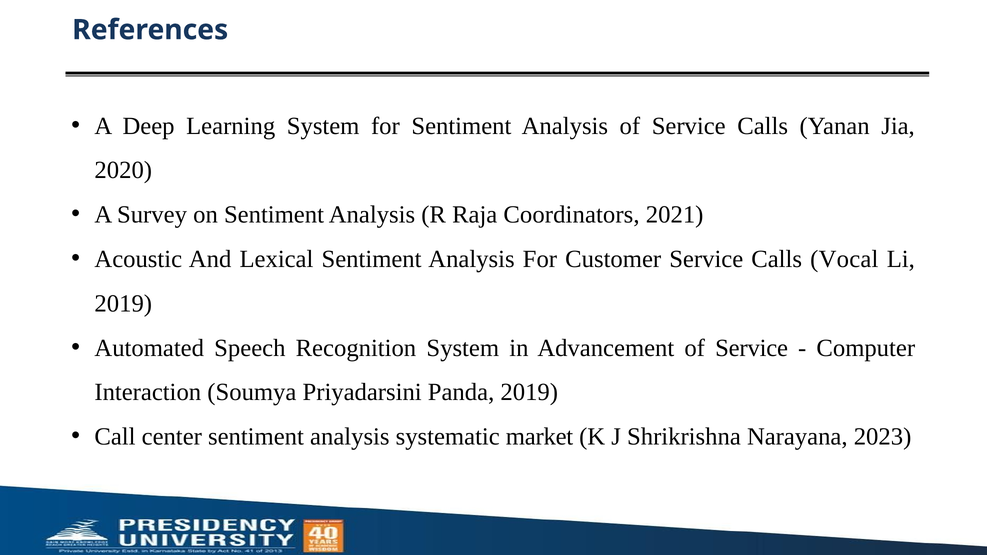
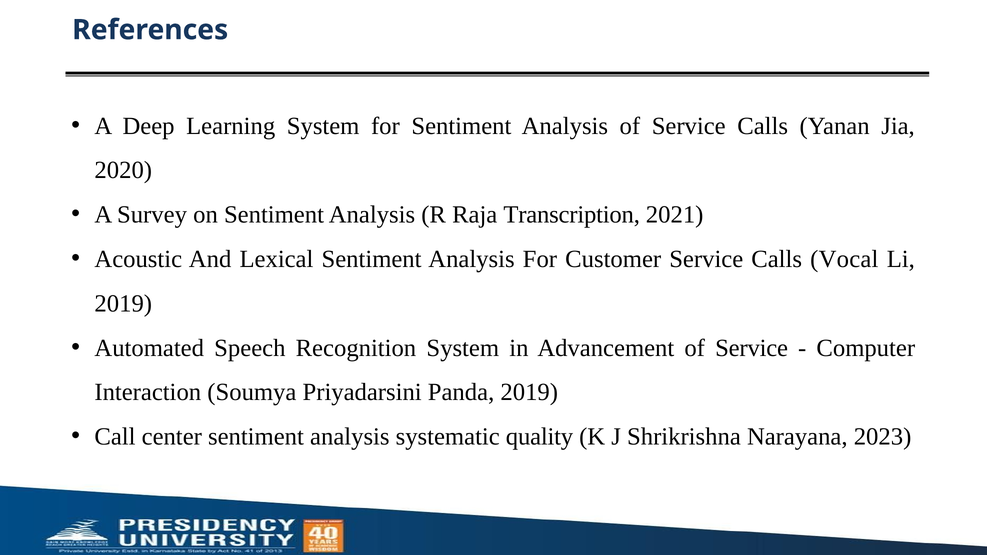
Coordinators: Coordinators -> Transcription (572, 215)
market: market -> quality (540, 437)
